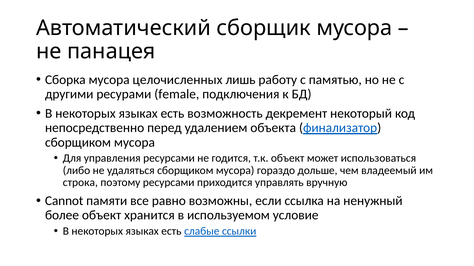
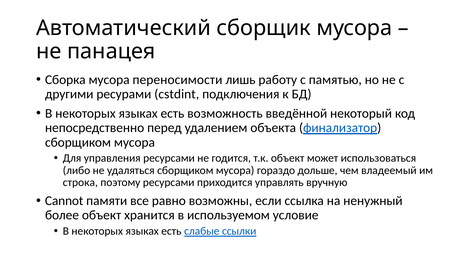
целочисленных: целочисленных -> переносимости (177, 80)
female: female -> cstdint (177, 94)
декремент: декремент -> введённой (296, 114)
